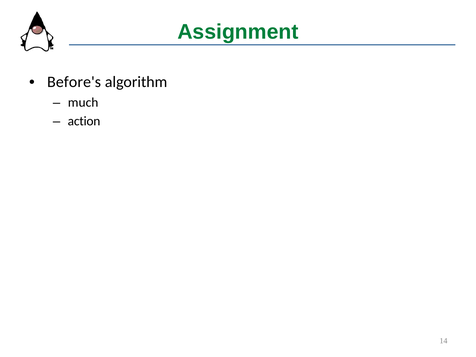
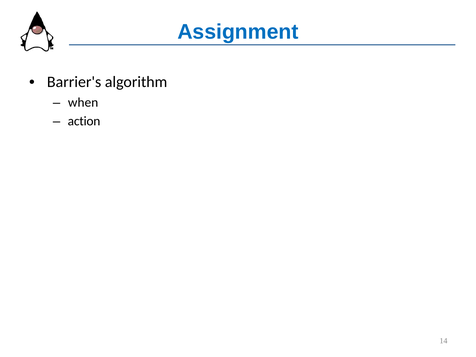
Assignment colour: green -> blue (238, 32)
Before's: Before's -> Barrier's (74, 82)
much: much -> when (83, 102)
